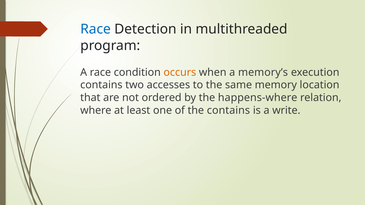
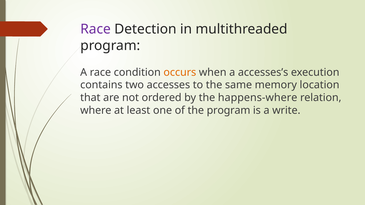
Race colour: blue -> purple (96, 29)
memory’s: memory’s -> accesses’s (263, 72)
the contains: contains -> program (229, 111)
